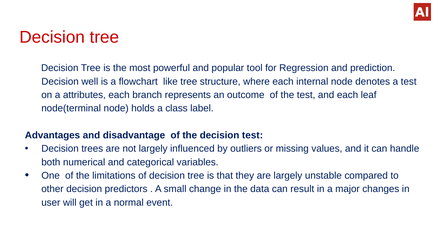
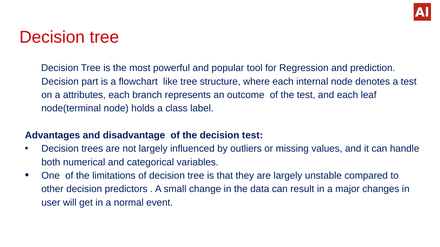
well: well -> part (90, 82)
